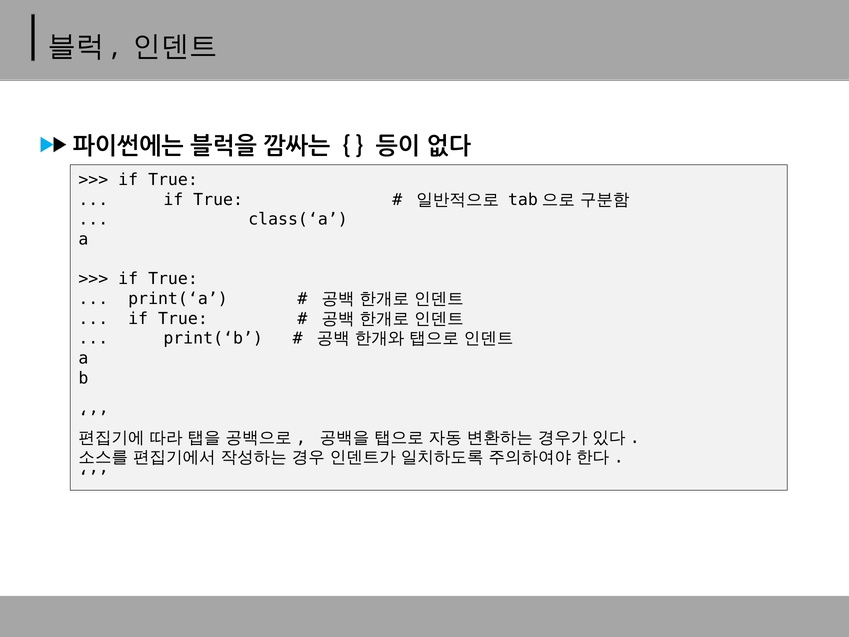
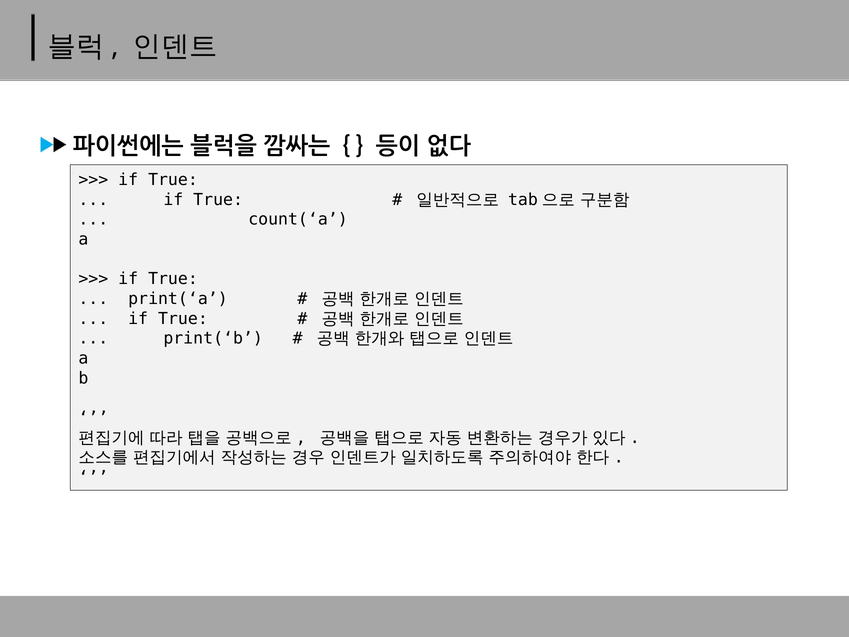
class(‘a: class(‘a -> count(‘a (298, 219)
